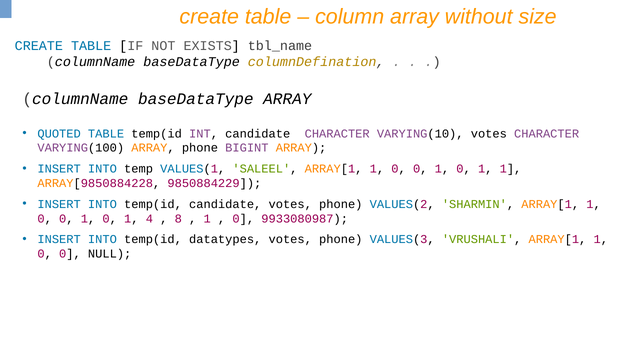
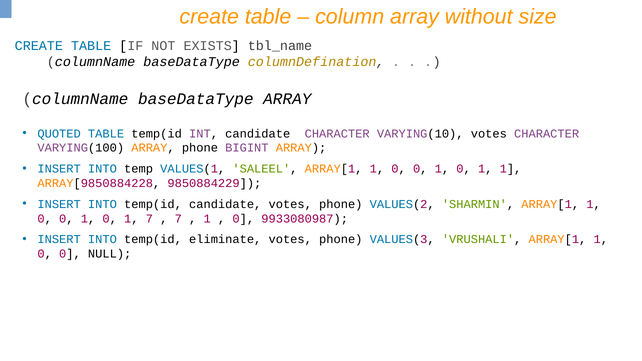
1 4: 4 -> 7 (149, 219)
8: 8 -> 7 (178, 219)
datatypes: datatypes -> eliminate (225, 240)
